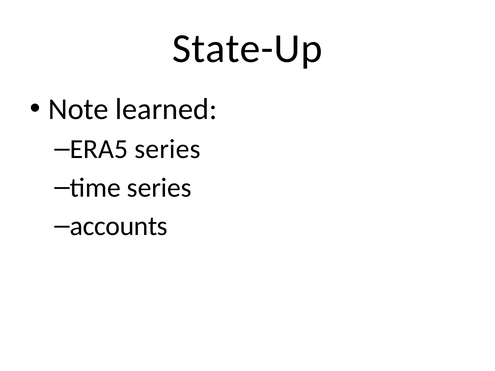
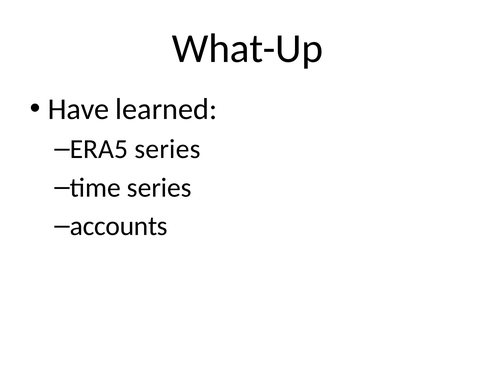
State-Up: State-Up -> What-Up (248, 49)
Note: Note -> Have (79, 109)
